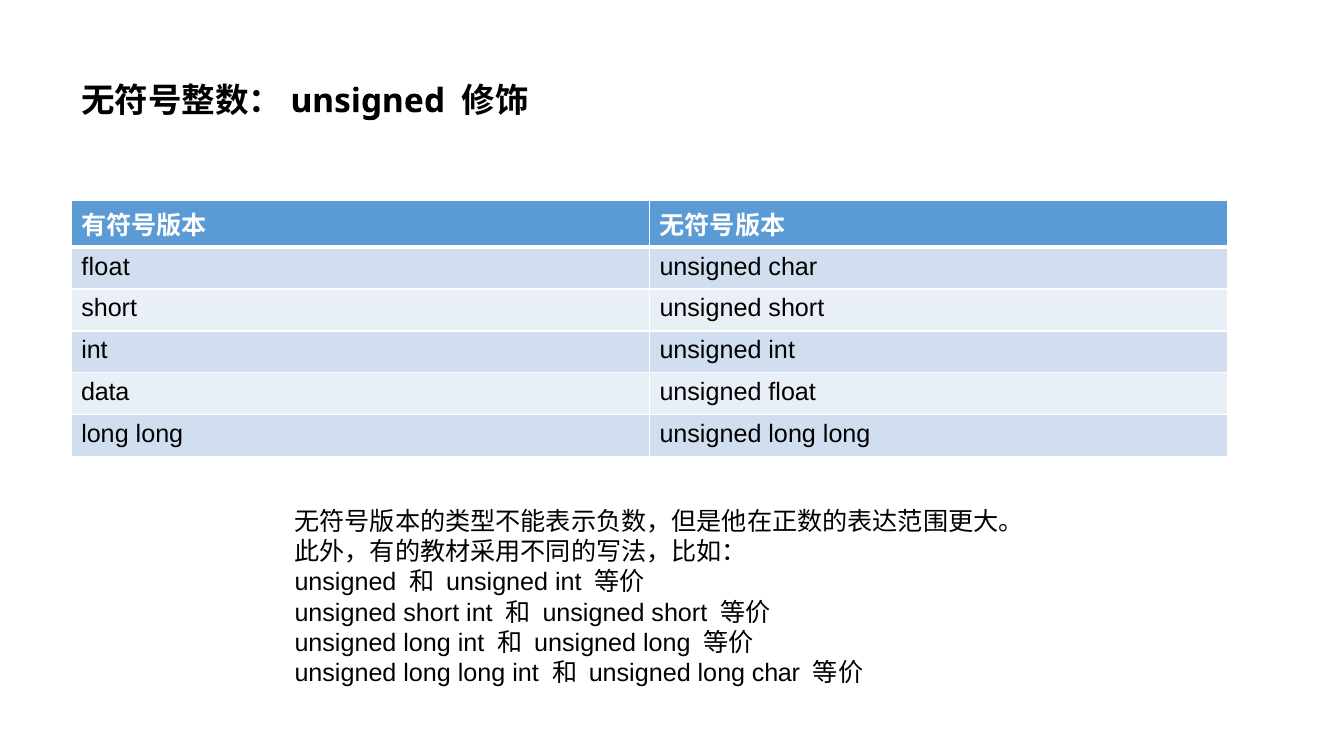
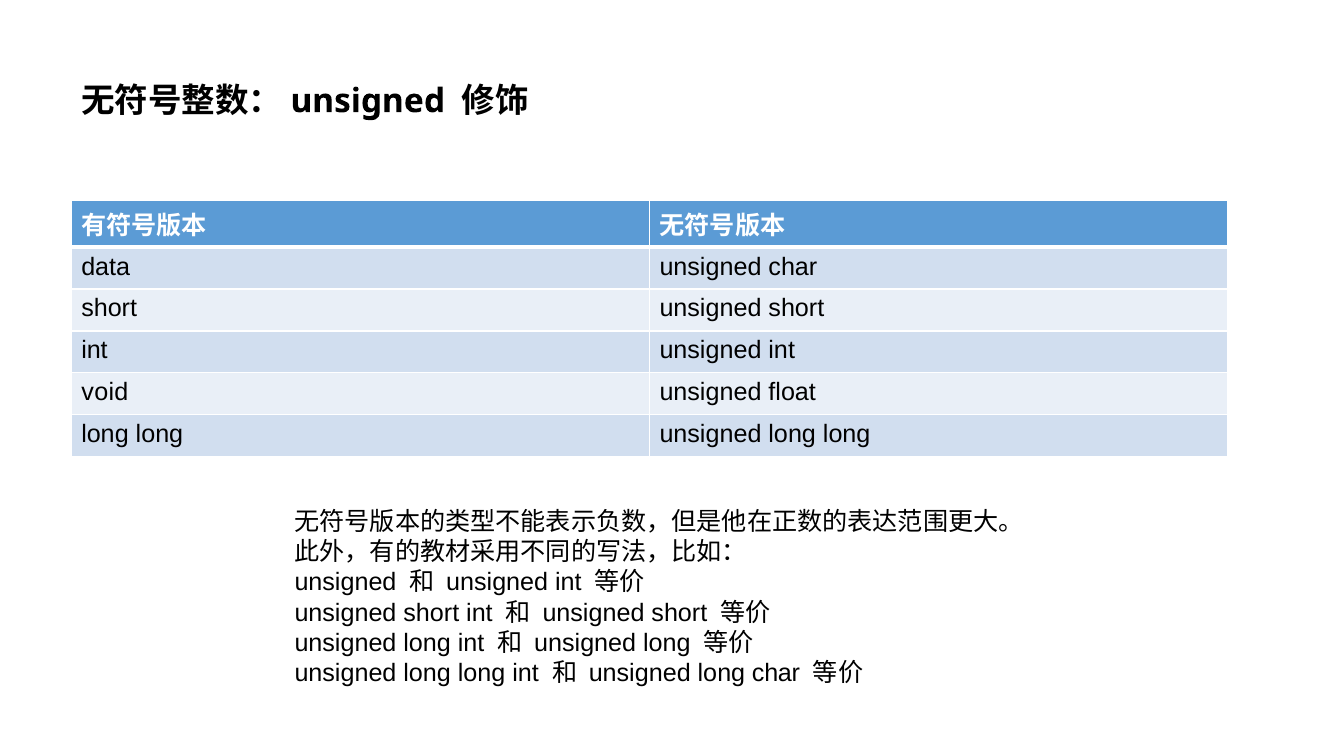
float: float -> data (106, 267)
data: data -> void (105, 392)
